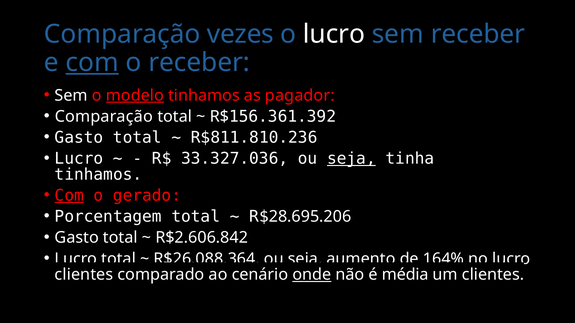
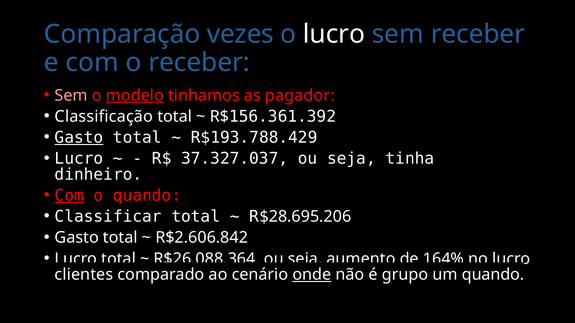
com underline: present -> none (92, 63)
Sem colour: white -> pink (71, 95)
Comparação: Comparação -> Classificação (104, 117)
Gasto underline: none -> present (79, 138)
R$811.810.236: R$811.810.236 -> R$193.788.429 (254, 138)
33.327.036: 33.327.036 -> 37.327.037 (235, 159)
seja underline: present -> none (351, 159)
tinhamos: tinhamos -> dinheiro (98, 175)
o gerado: gerado -> quando (147, 196)
Porcentagem: Porcentagem -> Classificar (108, 217)
média: média -> grupo (405, 275)
um clientes: clientes -> quando (493, 275)
